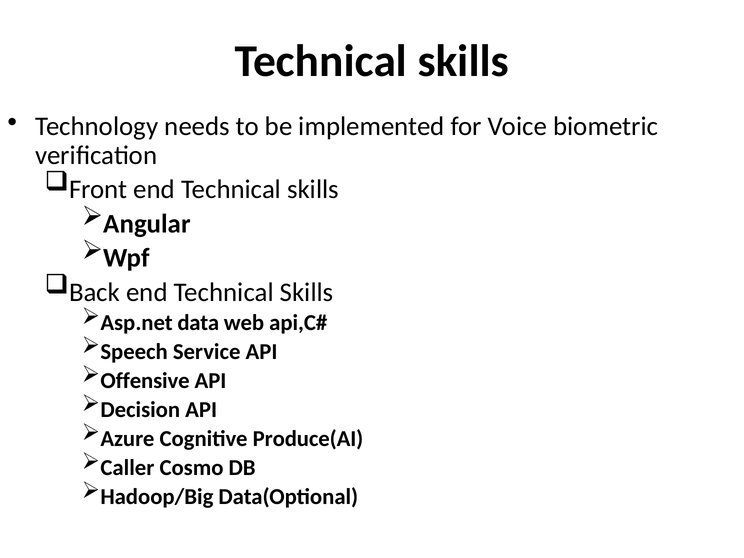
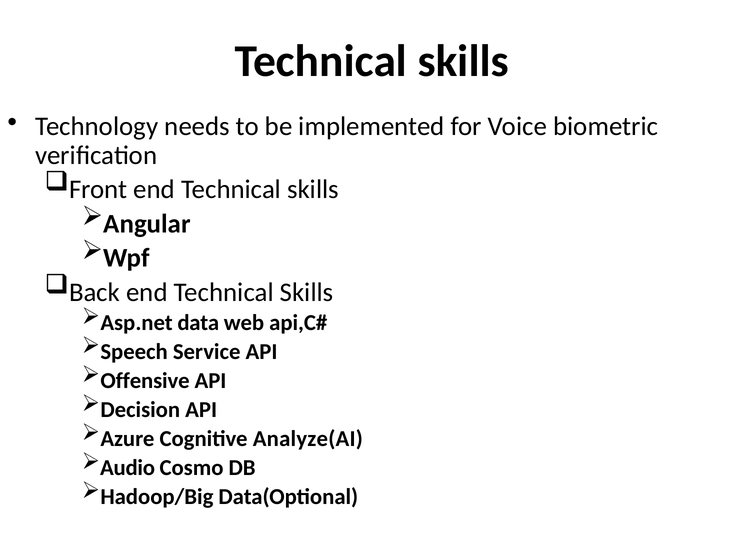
Produce(AI: Produce(AI -> Analyze(AI (308, 439)
Caller: Caller -> Audio (128, 468)
